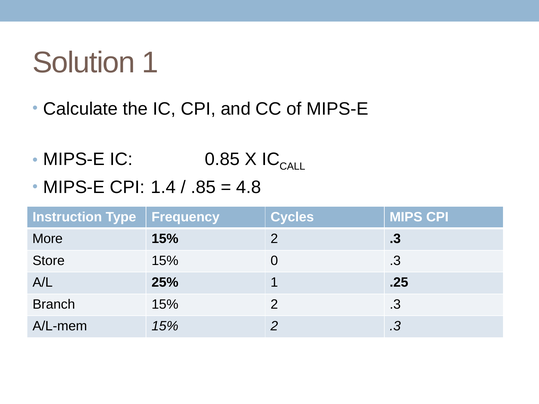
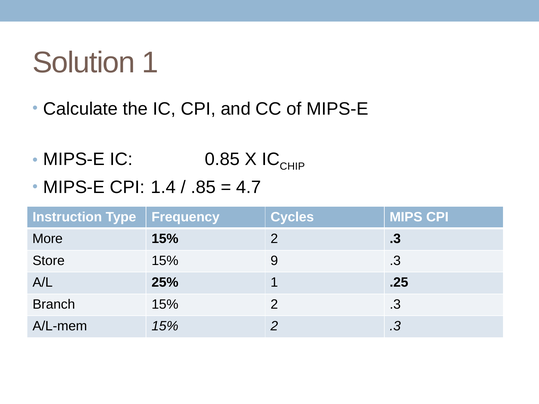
CALL: CALL -> CHIP (292, 166)
4.8: 4.8 -> 4.7 (249, 187)
0: 0 -> 9 (274, 261)
